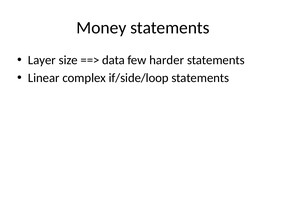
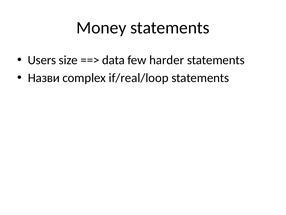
Layer: Layer -> Users (42, 60)
Linear: Linear -> Назви (44, 78)
if/side/loop: if/side/loop -> if/real/loop (139, 78)
